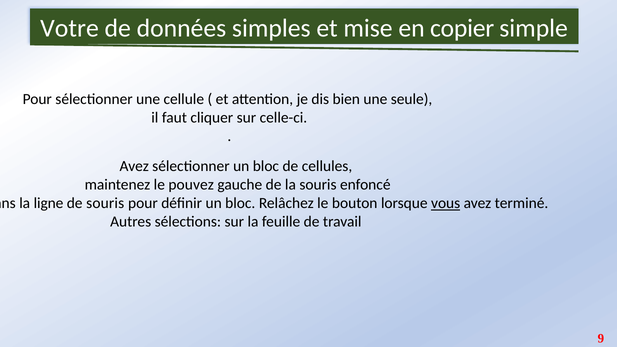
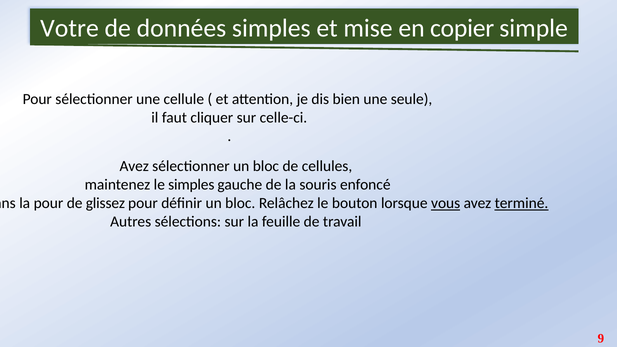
le pouvez: pouvez -> simples (191, 185)
la ligne: ligne -> pour (48, 203)
de souris: souris -> glissez (105, 203)
terminé underline: none -> present (522, 203)
